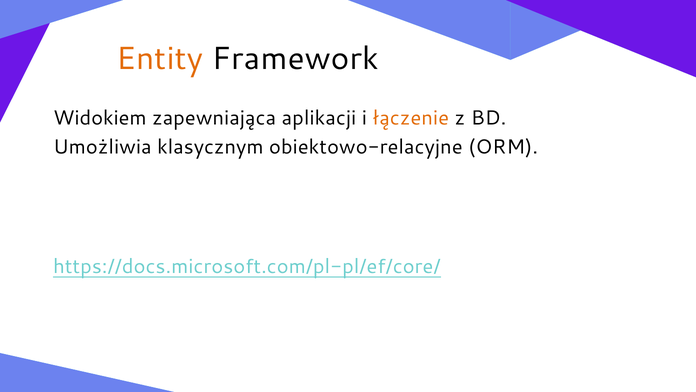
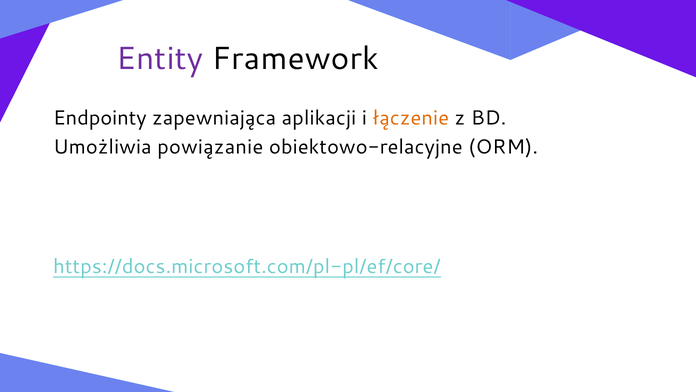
Entity colour: orange -> purple (160, 58)
Widokiem: Widokiem -> Endpointy (100, 118)
klasycznym: klasycznym -> powiązanie (210, 147)
